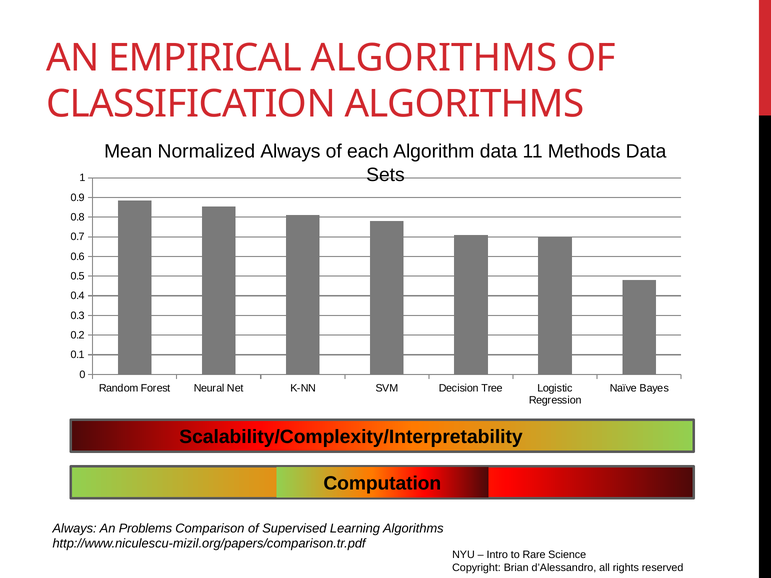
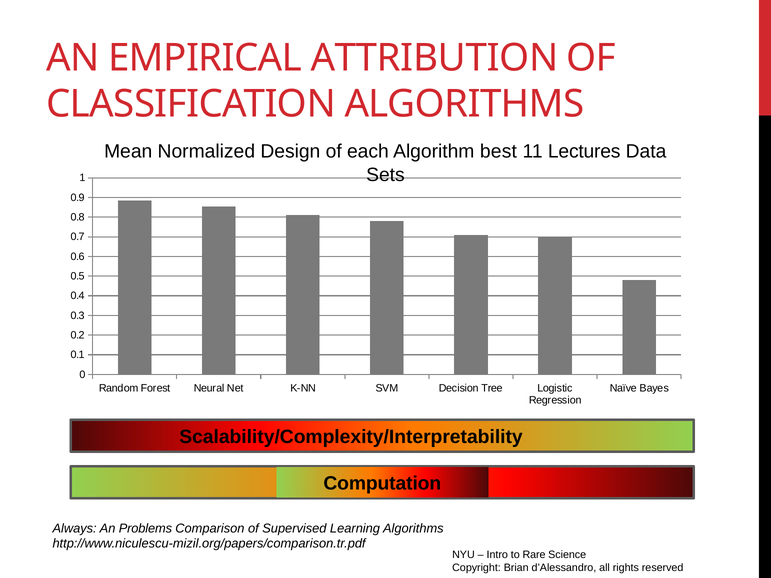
EMPIRICAL ALGORITHMS: ALGORITHMS -> ATTRIBUTION (434, 58)
Normalized Always: Always -> Design (290, 152)
Algorithm data: data -> best (498, 152)
Methods: Methods -> Lectures (584, 152)
